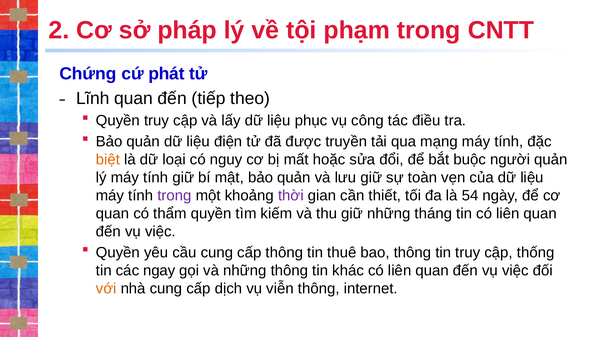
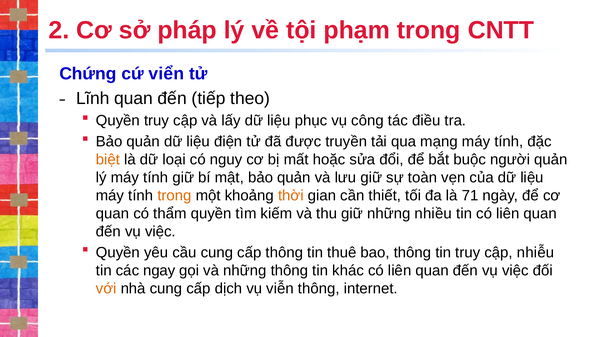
phát: phát -> viển (166, 74)
trong colour: purple -> orange (174, 196)
thời colour: purple -> orange (291, 196)
54: 54 -> 71 (470, 196)
tháng: tháng -> nhiều (433, 213)
thống: thống -> nhiễu (536, 252)
